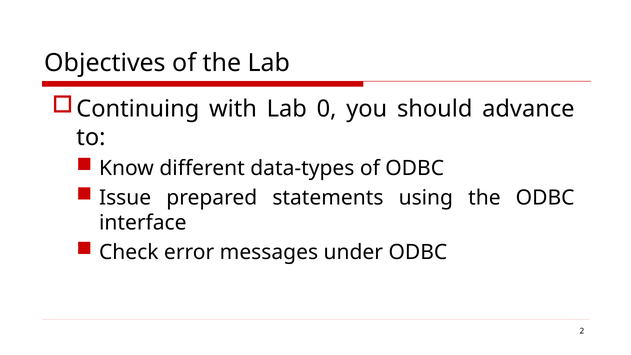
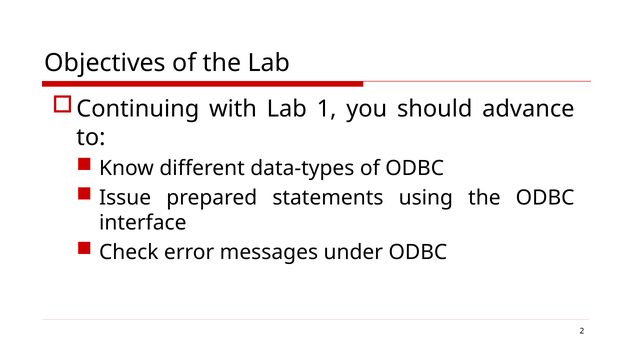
0: 0 -> 1 (327, 109)
